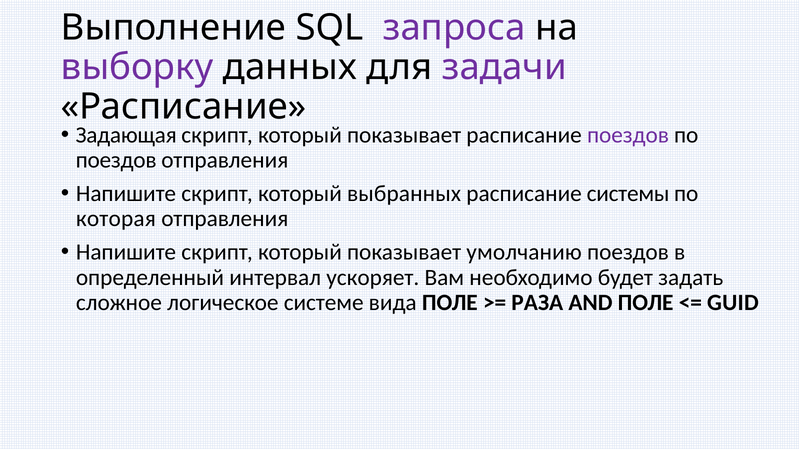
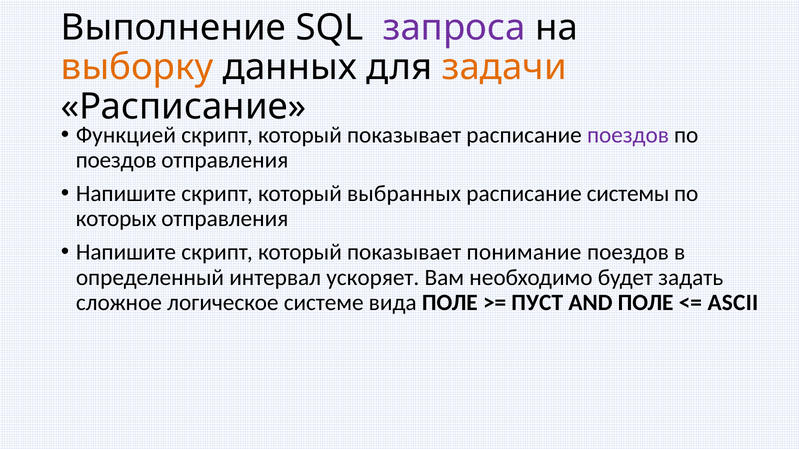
выборку colour: purple -> orange (137, 67)
задачи colour: purple -> orange (504, 67)
Задающая: Задающая -> Функцией (126, 135)
которая: которая -> которых (116, 219)
умолчанию: умолчанию -> понимание (524, 252)
РАЗА: РАЗА -> ПУСТ (537, 303)
GUID: GUID -> ASCII (733, 303)
